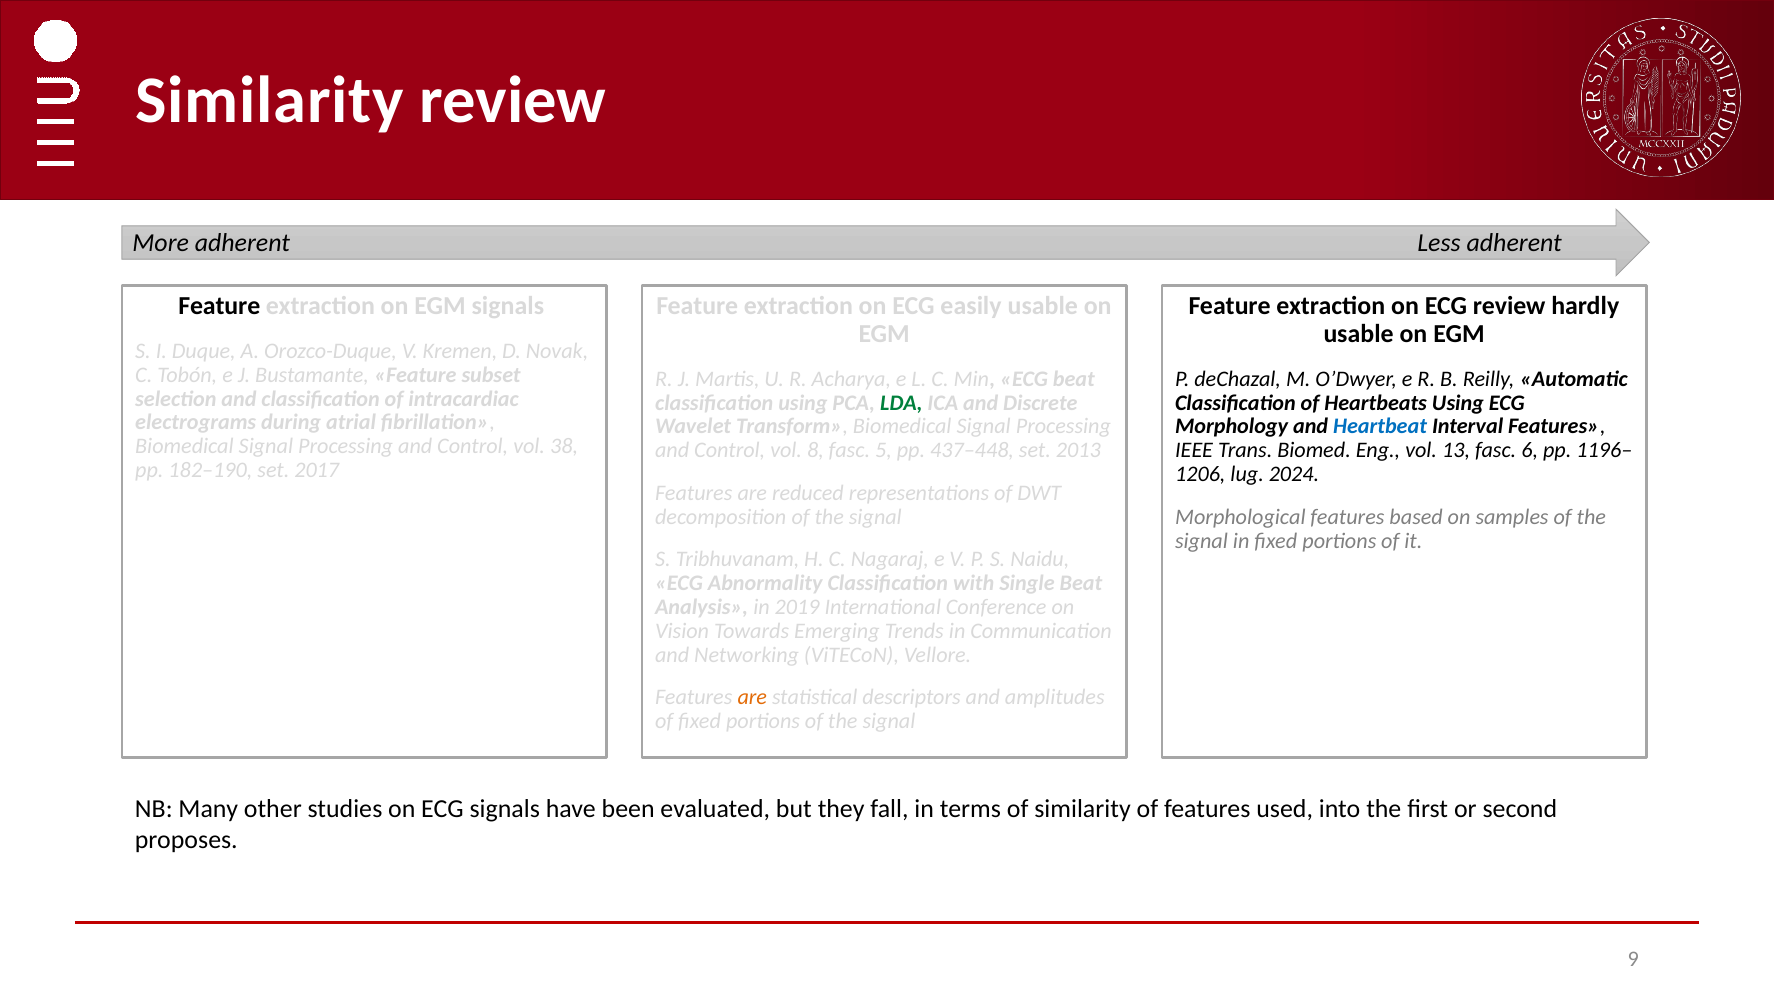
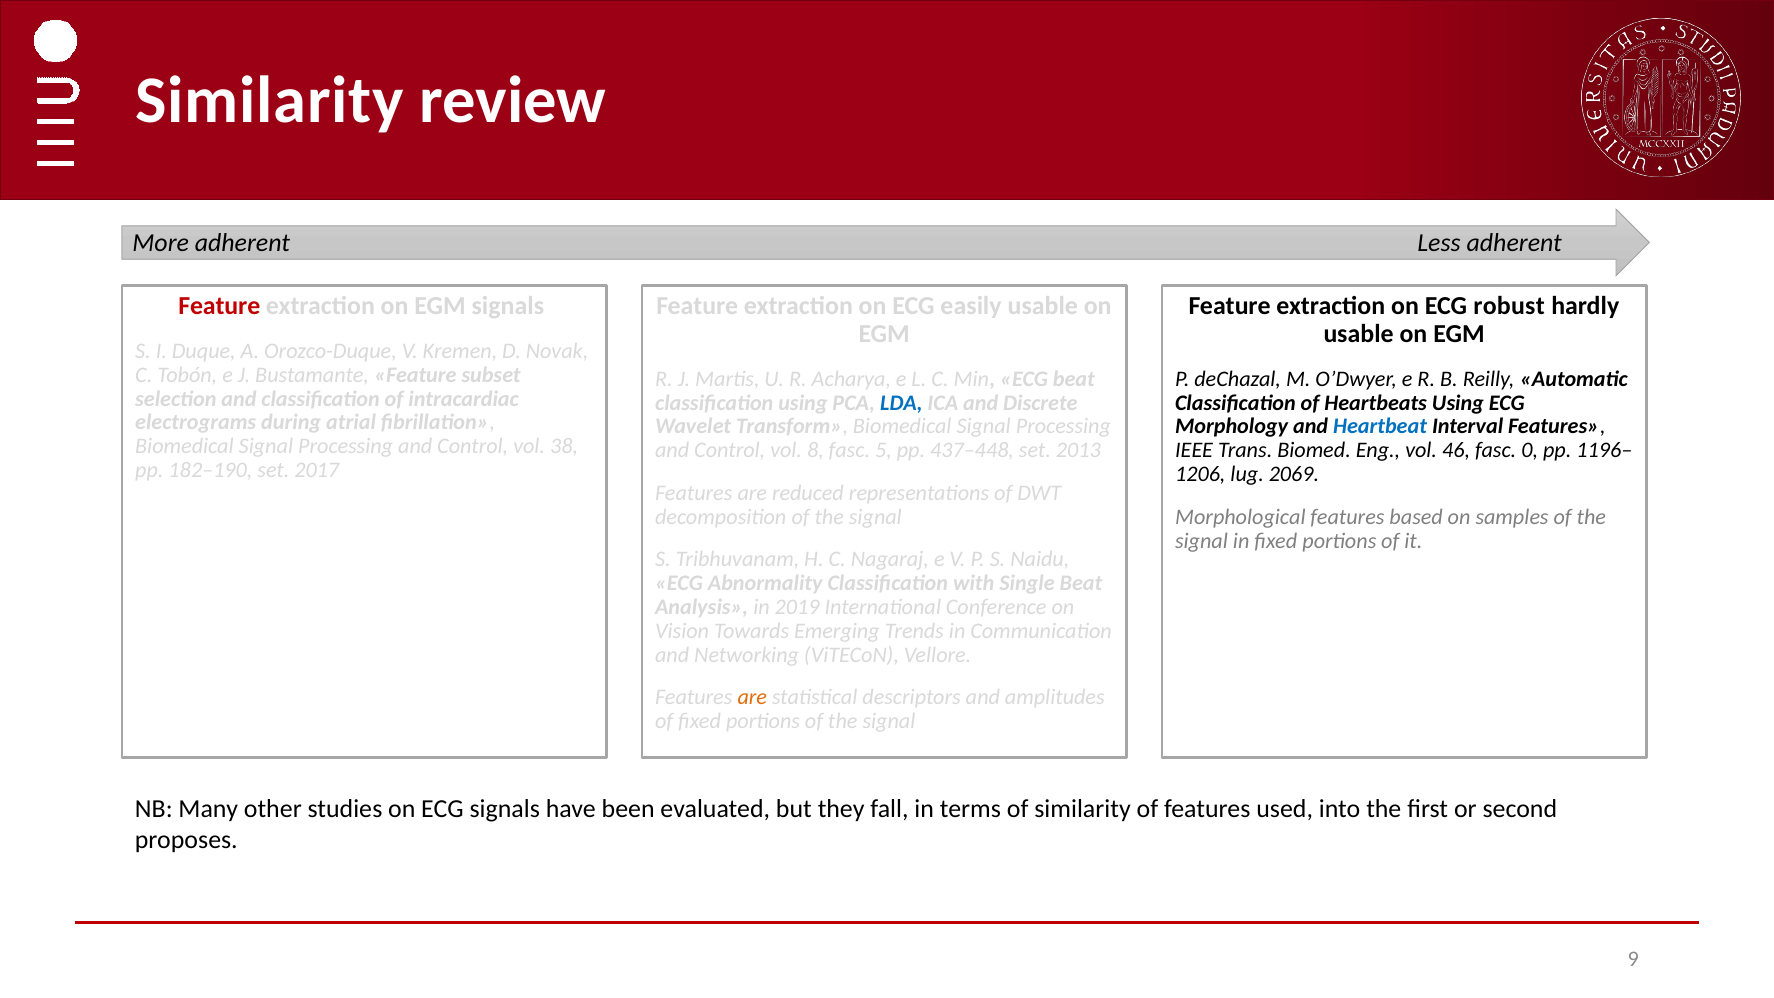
Feature colour: black -> red (219, 306)
ECG review: review -> robust (1509, 306)
LDA colour: green -> blue (901, 403)
13: 13 -> 46 (1456, 451)
6: 6 -> 0 (1530, 451)
2024: 2024 -> 2069 (1294, 474)
